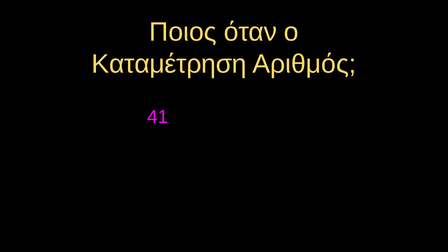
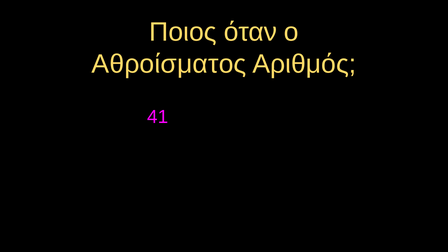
Καταμέτρηση: Καταμέτρηση -> Αθροίσματος (169, 64)
